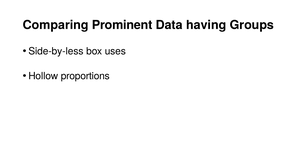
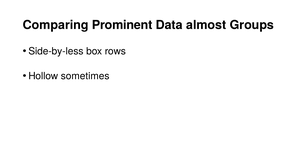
having: having -> almost (206, 25)
uses: uses -> rows (115, 51)
proportions: proportions -> sometimes (85, 76)
